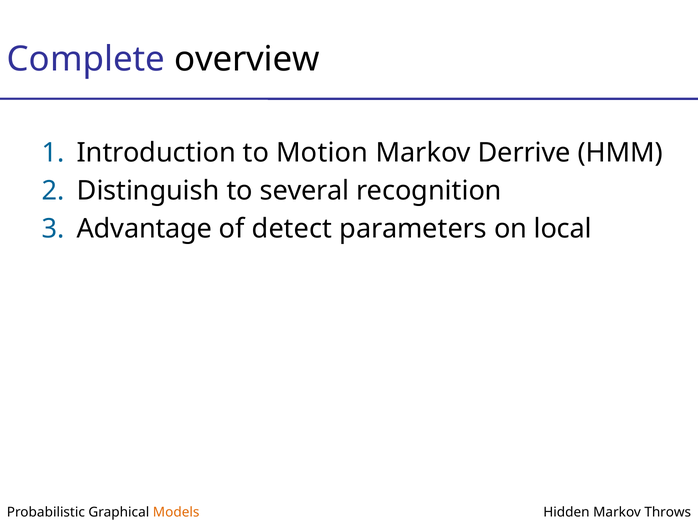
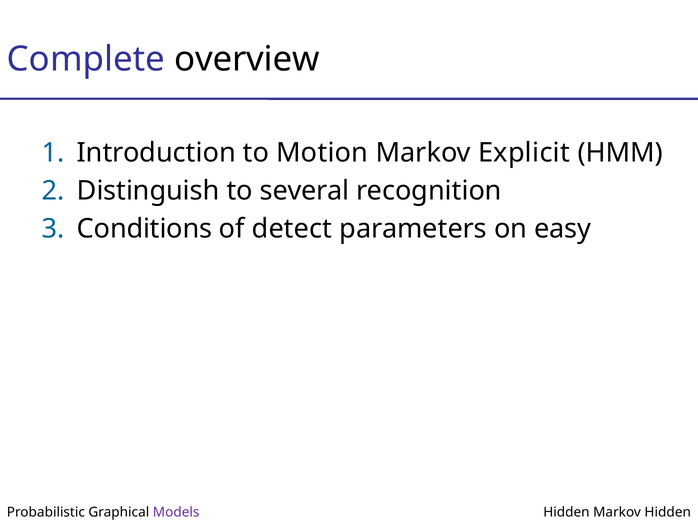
Derrive: Derrive -> Explicit (524, 153)
Advantage: Advantage -> Conditions (145, 229)
local: local -> easy (563, 229)
Models colour: orange -> purple (176, 513)
Markov Throws: Throws -> Hidden (668, 513)
